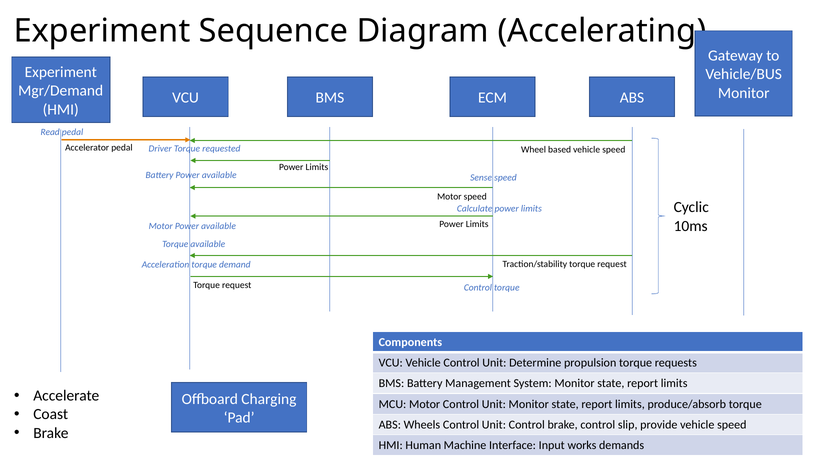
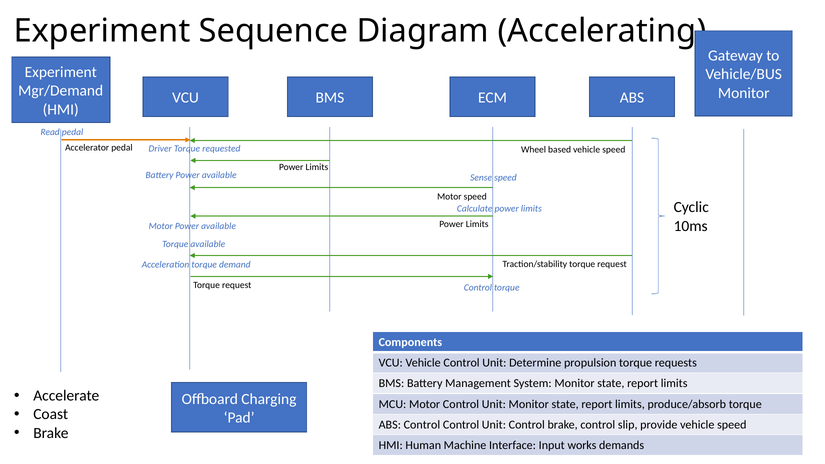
ABS Wheels: Wheels -> Control (422, 425)
